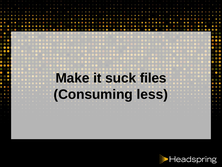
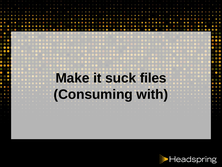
less: less -> with (152, 94)
